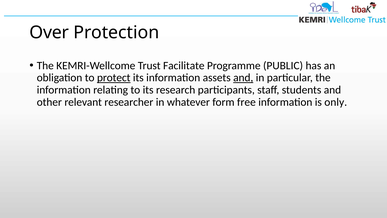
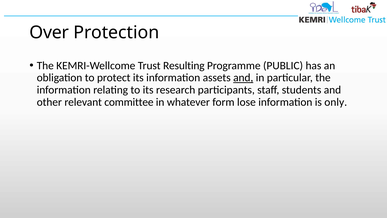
Facilitate: Facilitate -> Resulting (184, 65)
protect underline: present -> none (114, 78)
researcher: researcher -> committee (129, 102)
free: free -> lose (246, 102)
